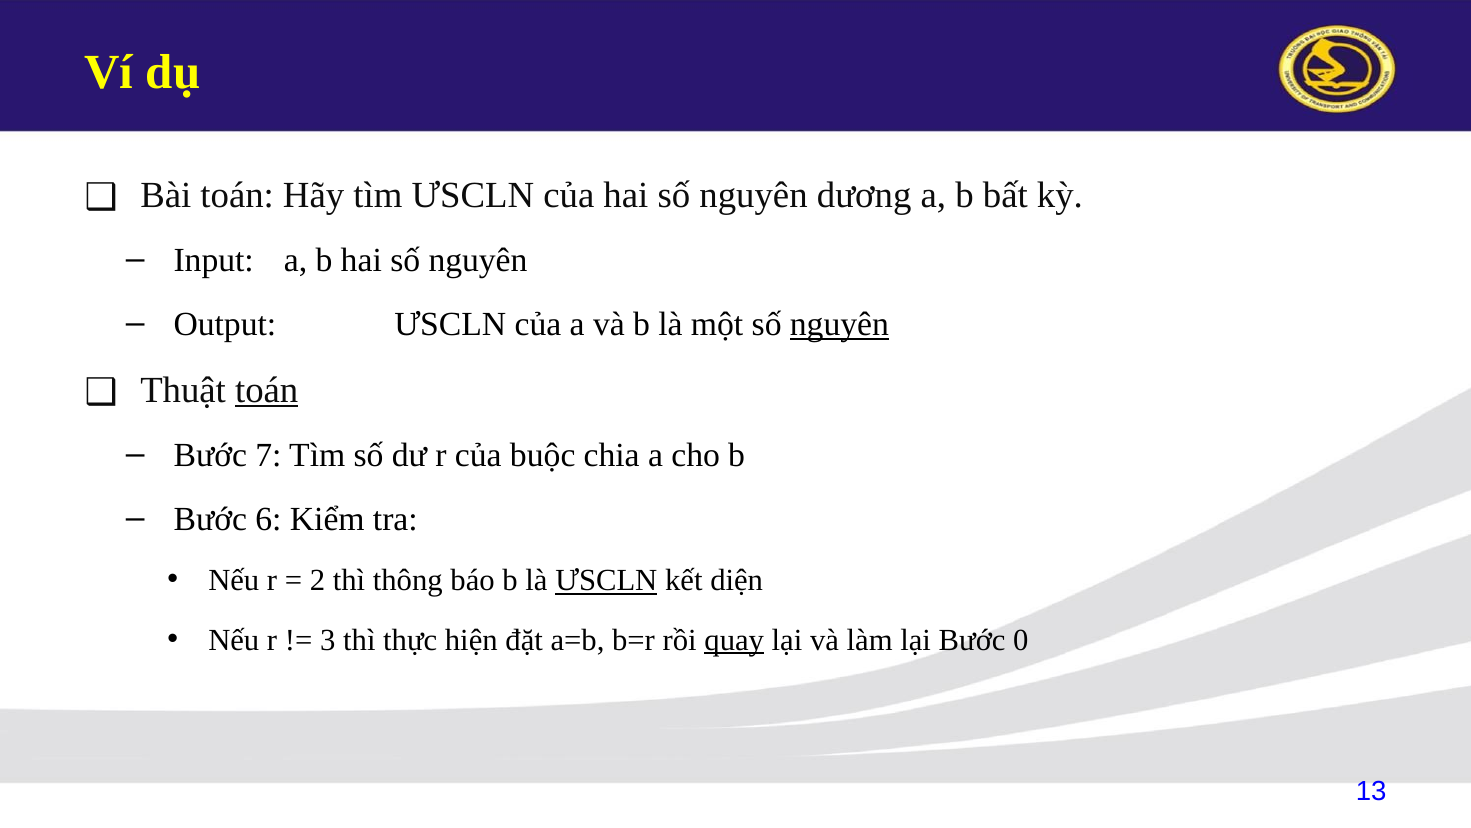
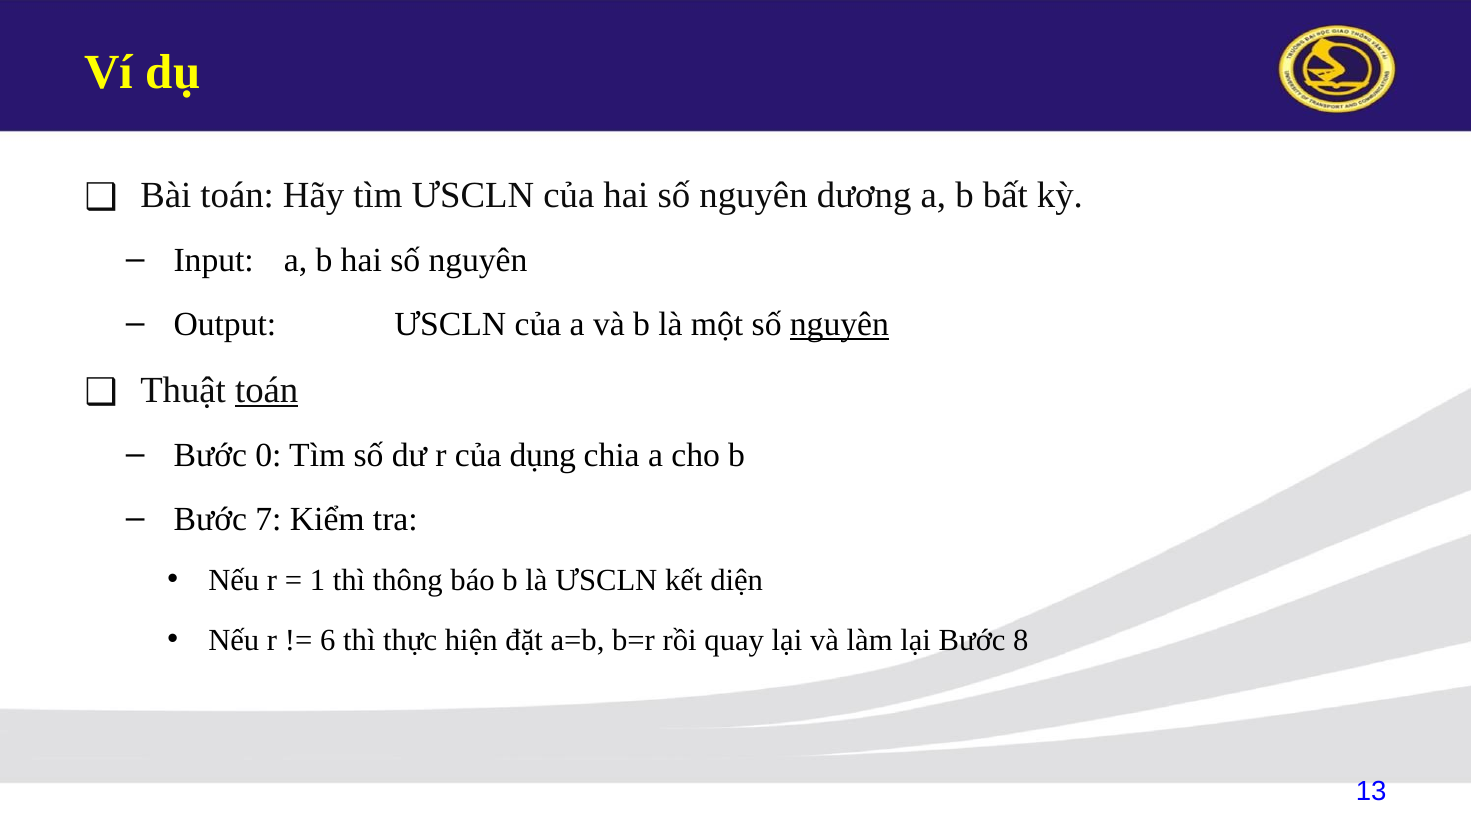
7: 7 -> 0 (268, 455)
buộc: buộc -> dụng (543, 455)
6: 6 -> 7 (268, 519)
2: 2 -> 1 (318, 580)
ƯSCLN underline: present -> none (606, 580)
3: 3 -> 6 (328, 640)
quay underline: present -> none (734, 640)
0: 0 -> 8 (1021, 640)
